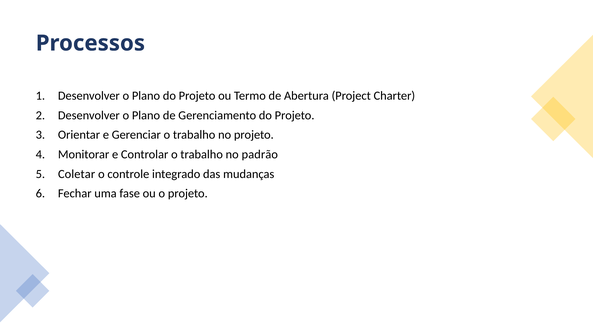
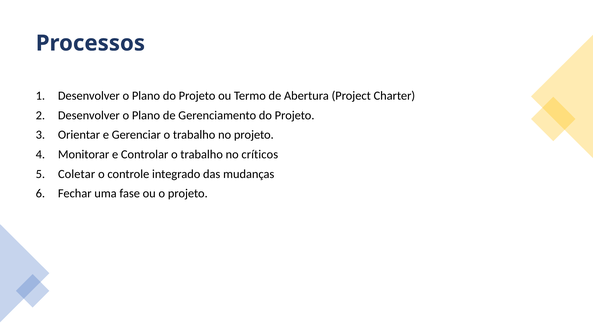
padrão: padrão -> críticos (260, 154)
